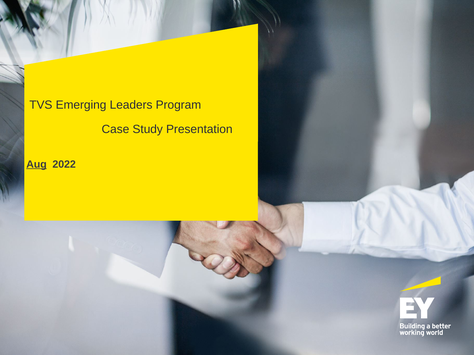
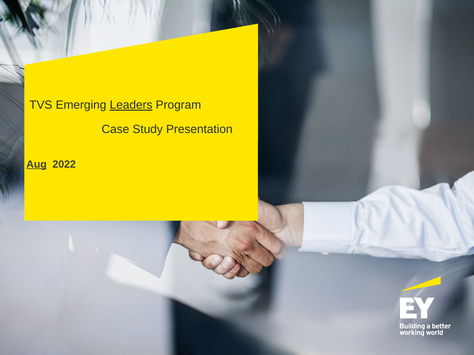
Leaders underline: none -> present (131, 105)
